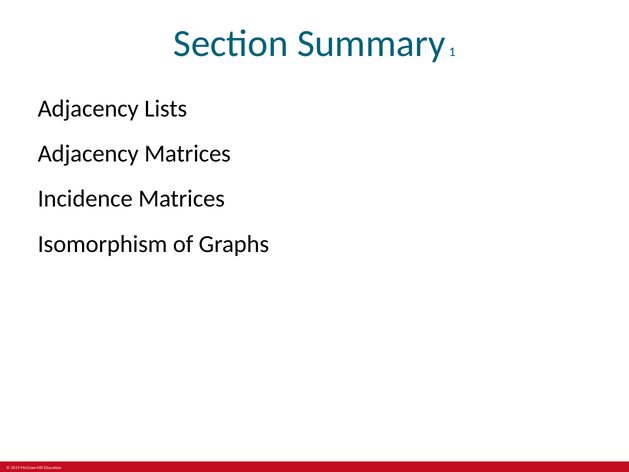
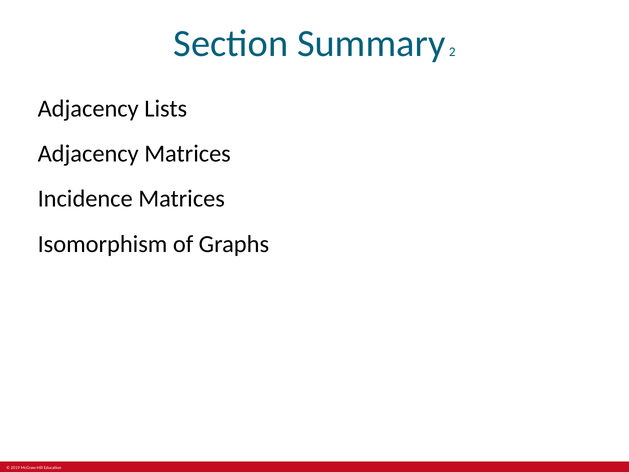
1: 1 -> 2 (452, 52)
